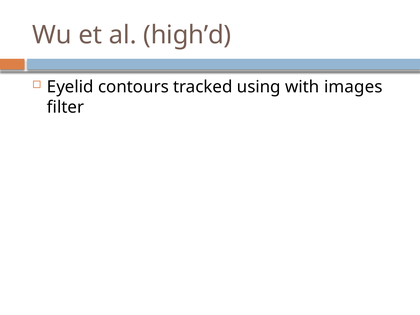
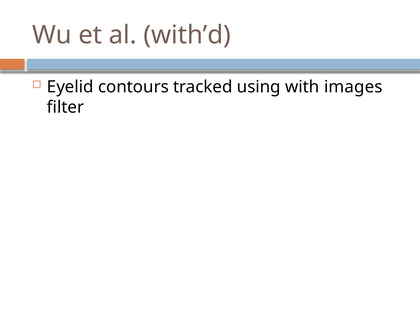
high’d: high’d -> with’d (187, 35)
